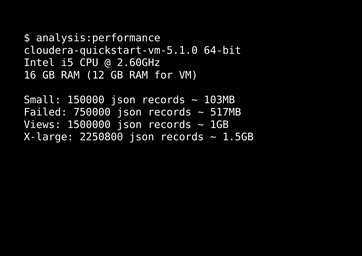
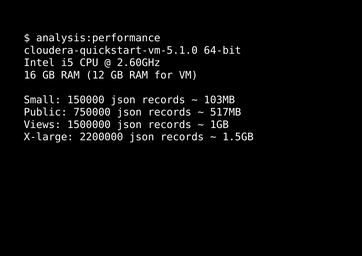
Failed: Failed -> Public (45, 112)
2250800: 2250800 -> 2200000 (101, 137)
